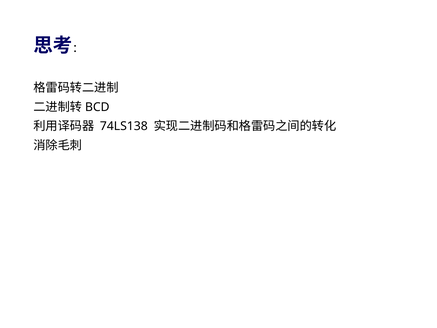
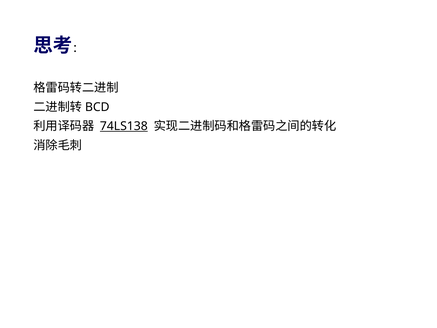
74LS138 underline: none -> present (124, 126)
